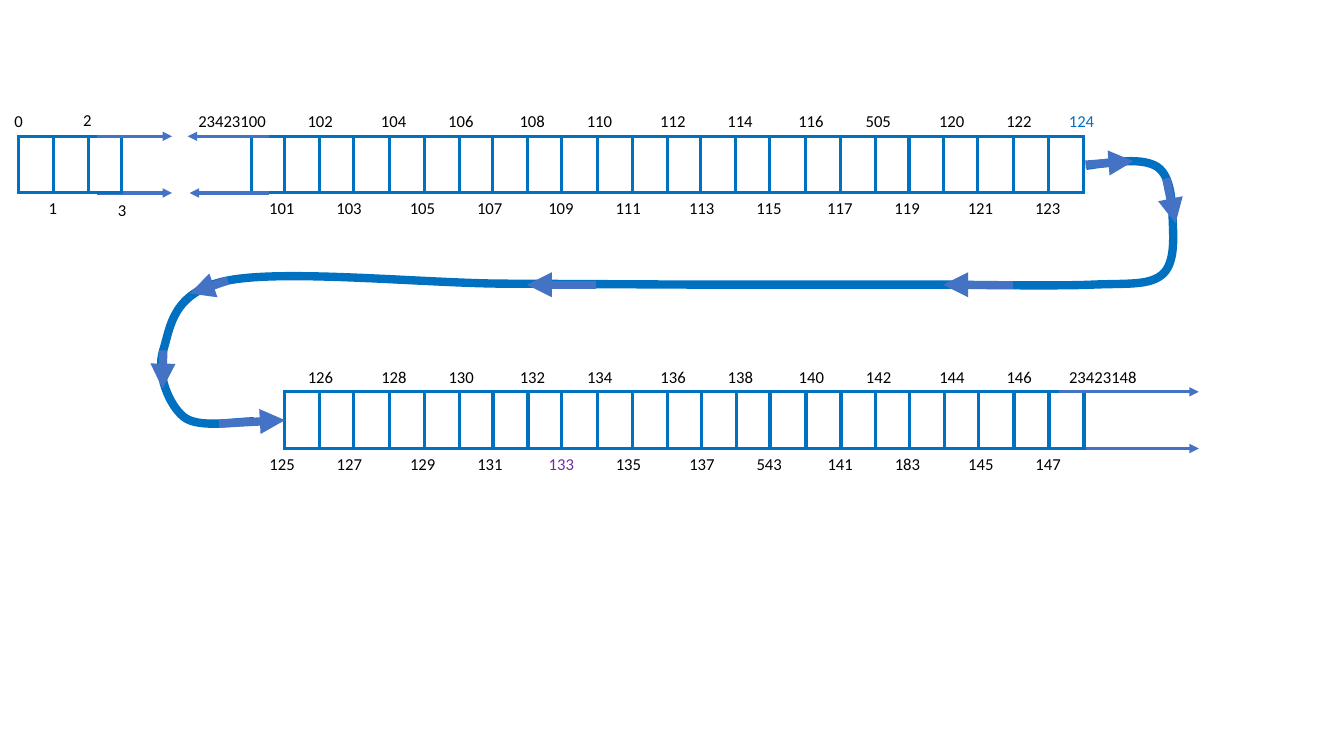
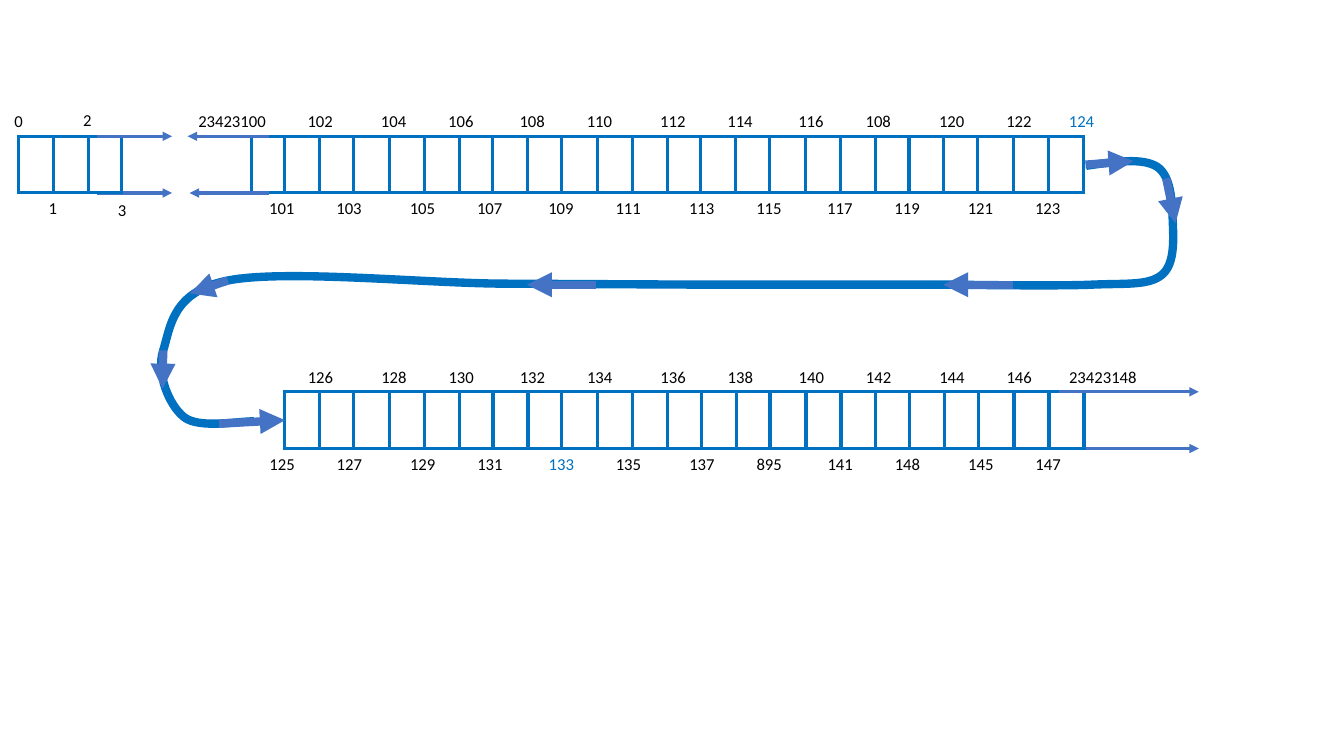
116 505: 505 -> 108 (878, 122)
133 colour: purple -> blue (561, 465)
543: 543 -> 895 (769, 465)
183: 183 -> 148 (907, 465)
